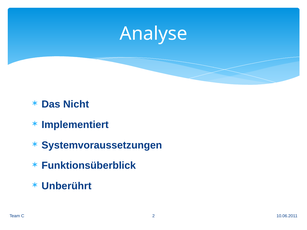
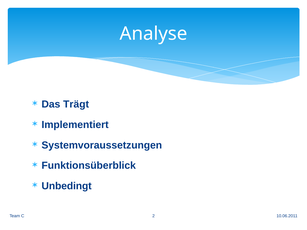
Nicht: Nicht -> Trägt (76, 104)
Unberührt: Unberührt -> Unbedingt (67, 186)
